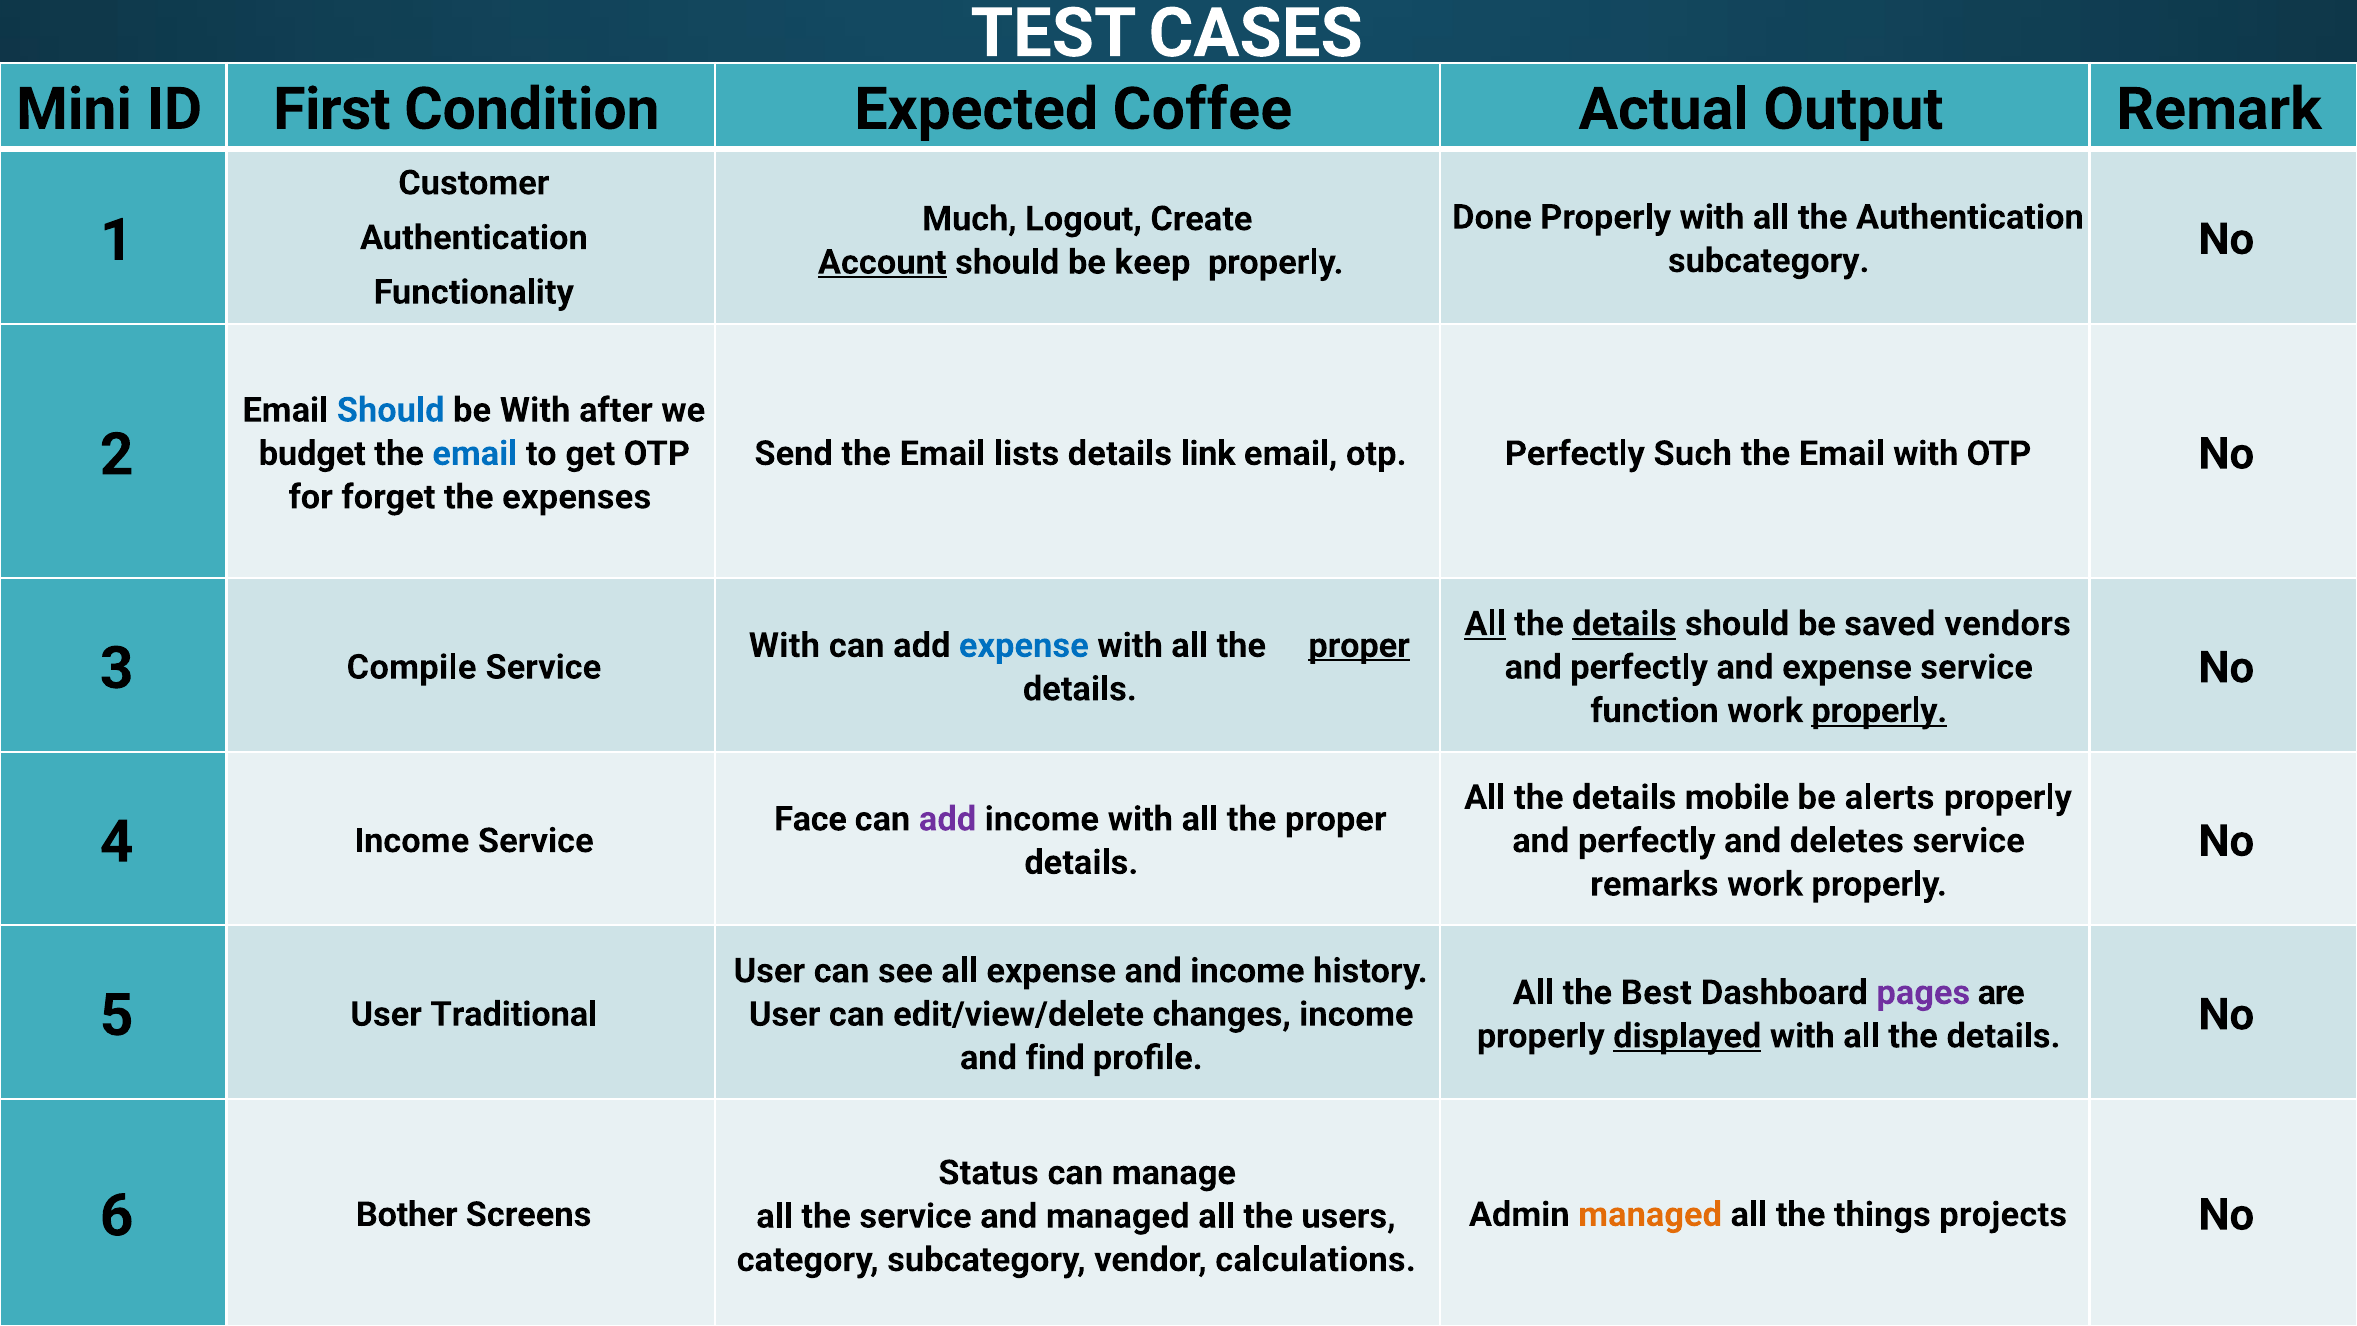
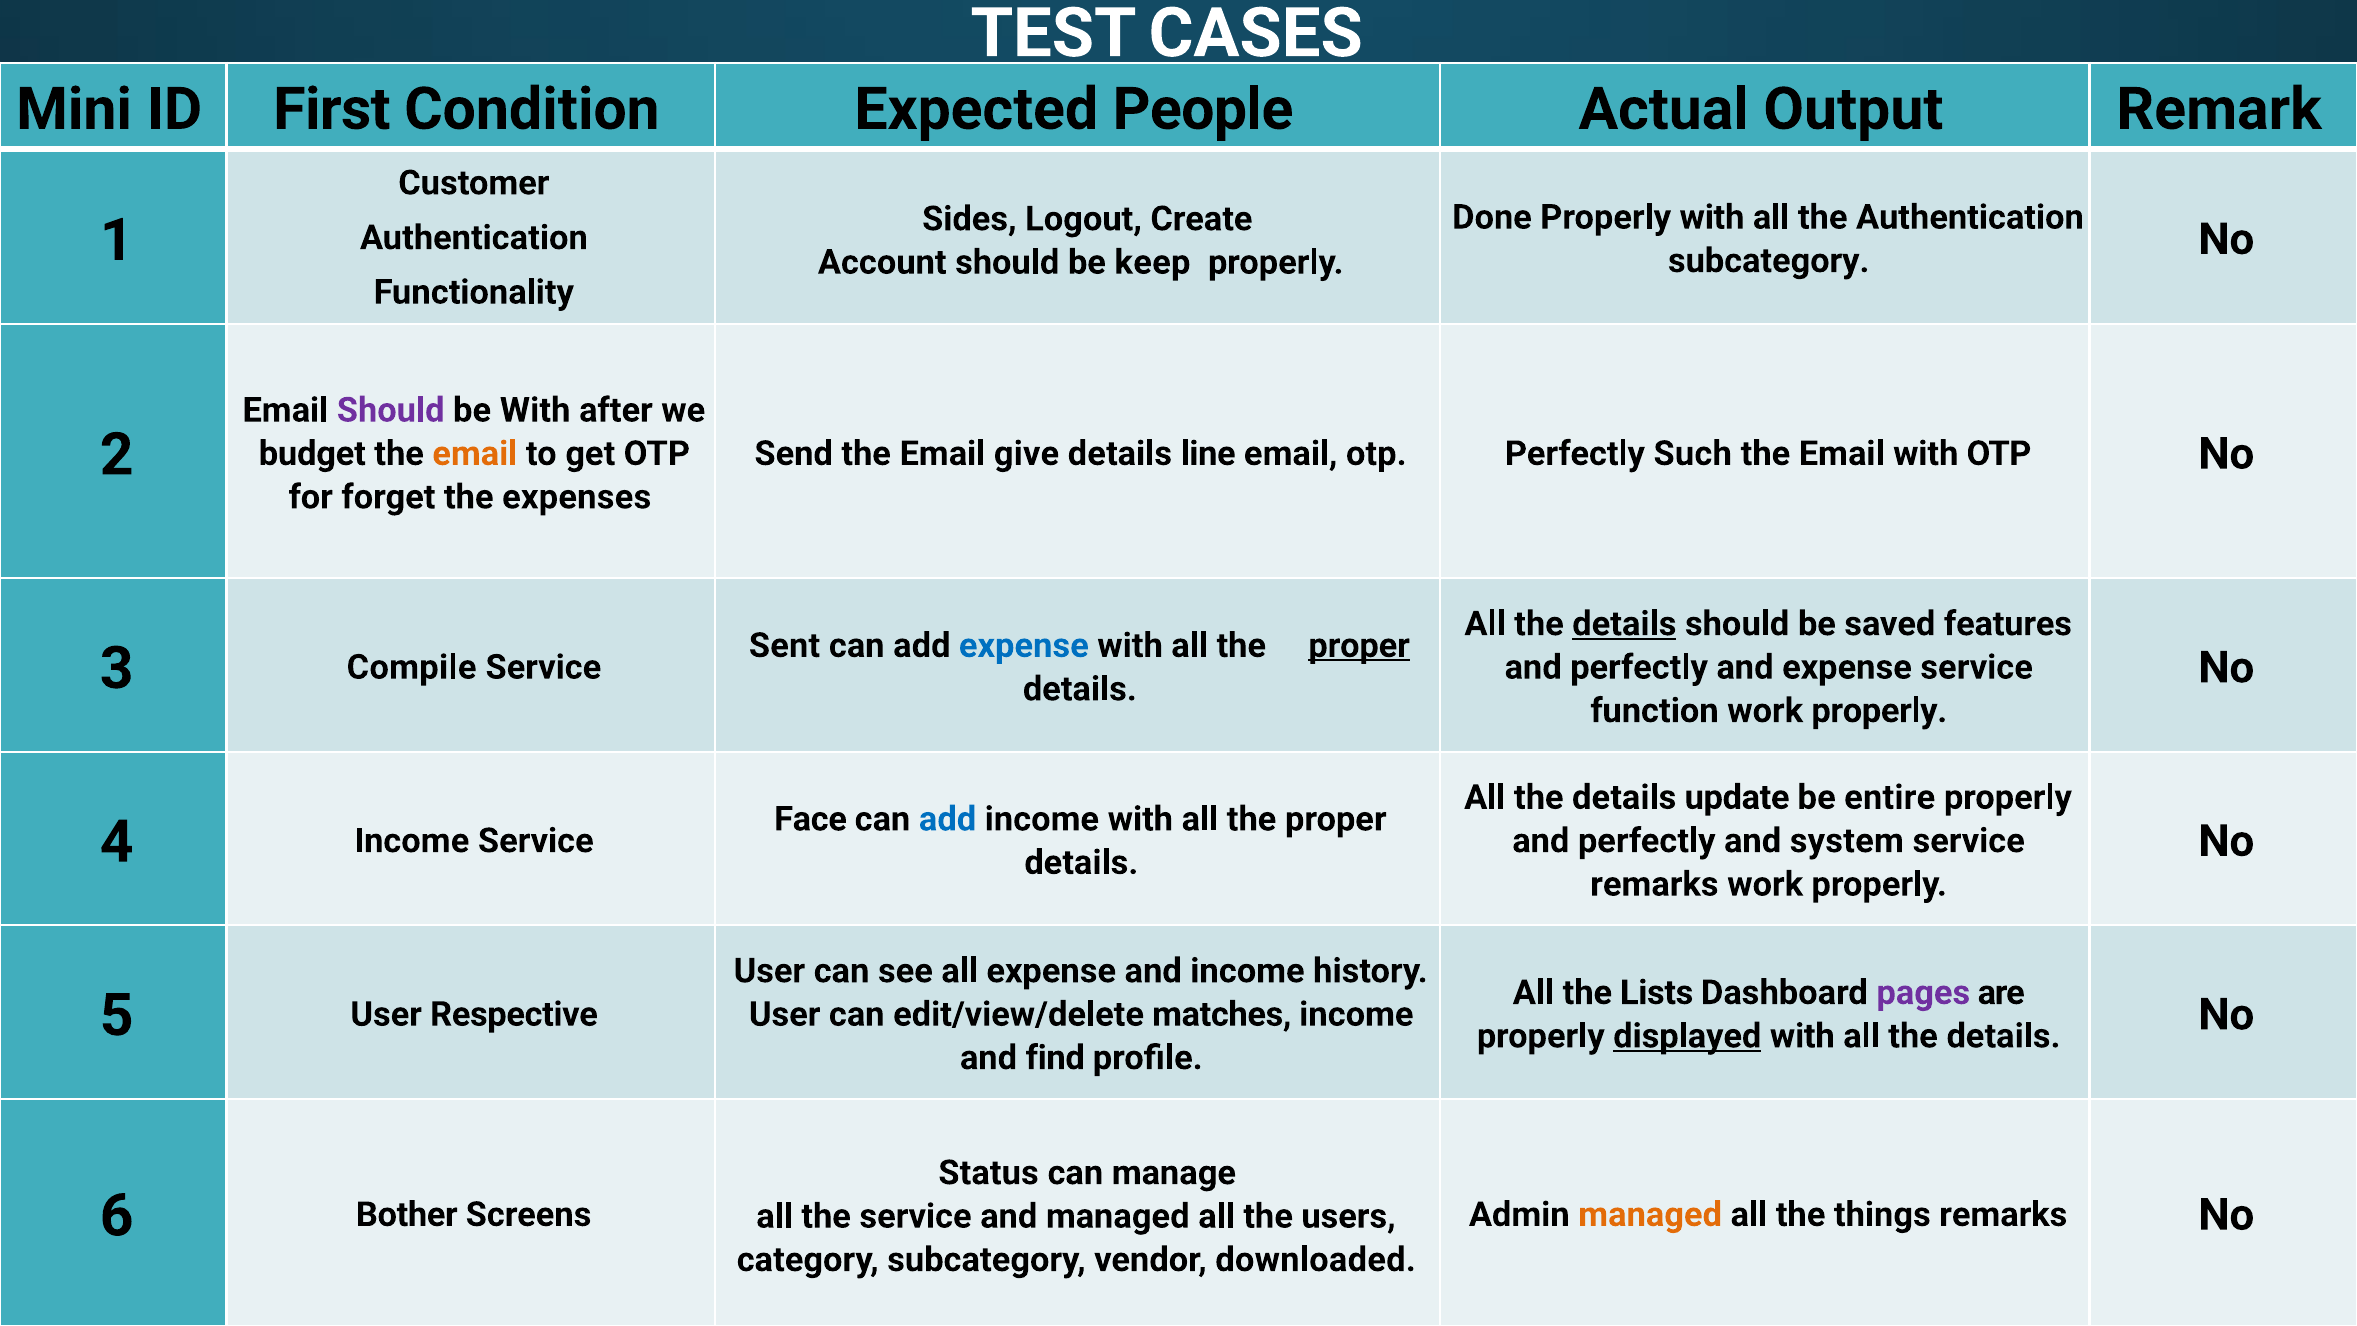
Coffee: Coffee -> People (1203, 109)
Much: Much -> Sides (969, 219)
Account underline: present -> none (882, 262)
Should colour: blue -> purple (391, 410)
email colour: blue -> orange (475, 454)
lists: lists -> give (1027, 454)
link: link -> line (1208, 454)
All underline: present -> none (1485, 624)
vendors: vendors -> features (2008, 624)
With: With -> Sent (784, 645)
properly underline: present -> none (1879, 711)
mobile: mobile -> update (1737, 797)
alerts: alerts -> entire (1890, 797)
add colour: purple -> blue (948, 819)
deletes: deletes -> system (1847, 841)
Best: Best -> Lists (1657, 993)
Traditional: Traditional -> Respective (514, 1014)
changes: changes -> matches (1222, 1014)
things projects: projects -> remarks (2003, 1214)
calculations: calculations -> downloaded (1316, 1260)
